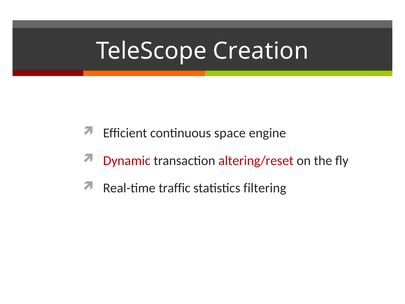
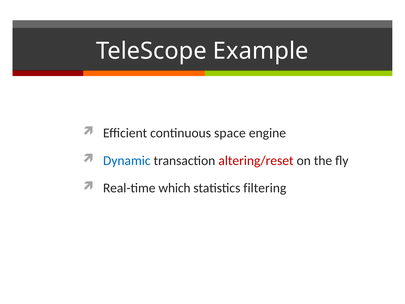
Creation: Creation -> Example (261, 51)
Dynamic colour: red -> blue (127, 160)
traffic: traffic -> which (175, 188)
